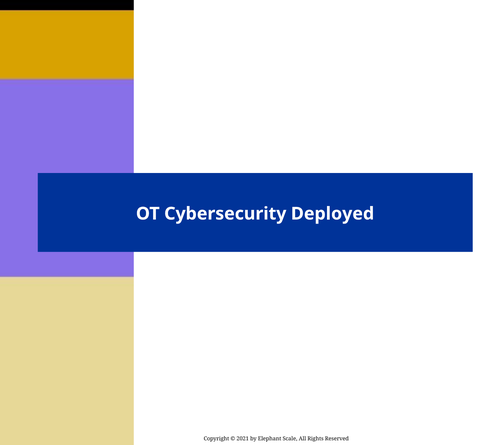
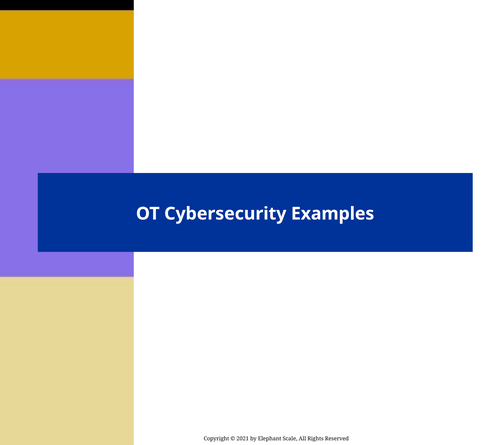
Deployed: Deployed -> Examples (333, 213)
